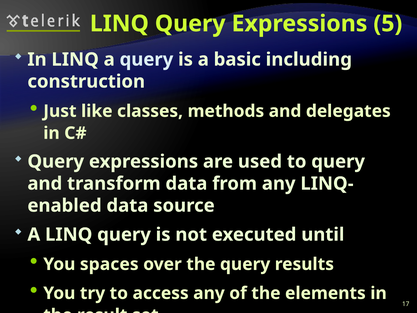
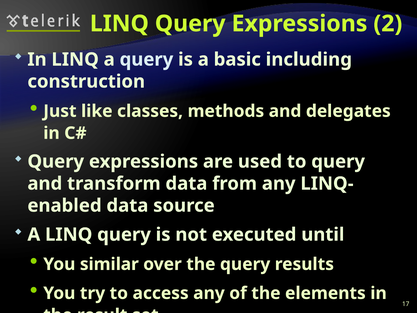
5: 5 -> 2 (388, 24)
spaces: spaces -> similar (109, 264)
